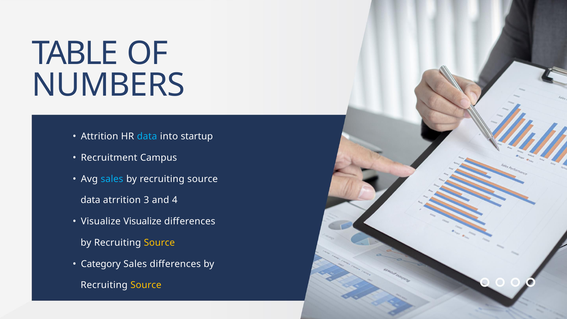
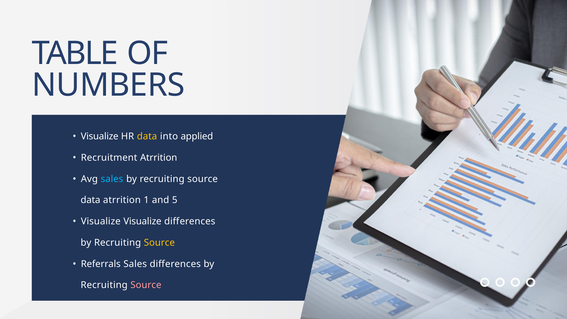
Attrition: Attrition -> Visualize (100, 136)
data colour: light blue -> yellow (147, 136)
startup: startup -> applied (197, 136)
Recruitment Campus: Campus -> Atrrition (159, 158)
3: 3 -> 1 (146, 200)
4: 4 -> 5 (175, 200)
Category: Category -> Referrals (101, 264)
Source colour: yellow -> pink (146, 285)
